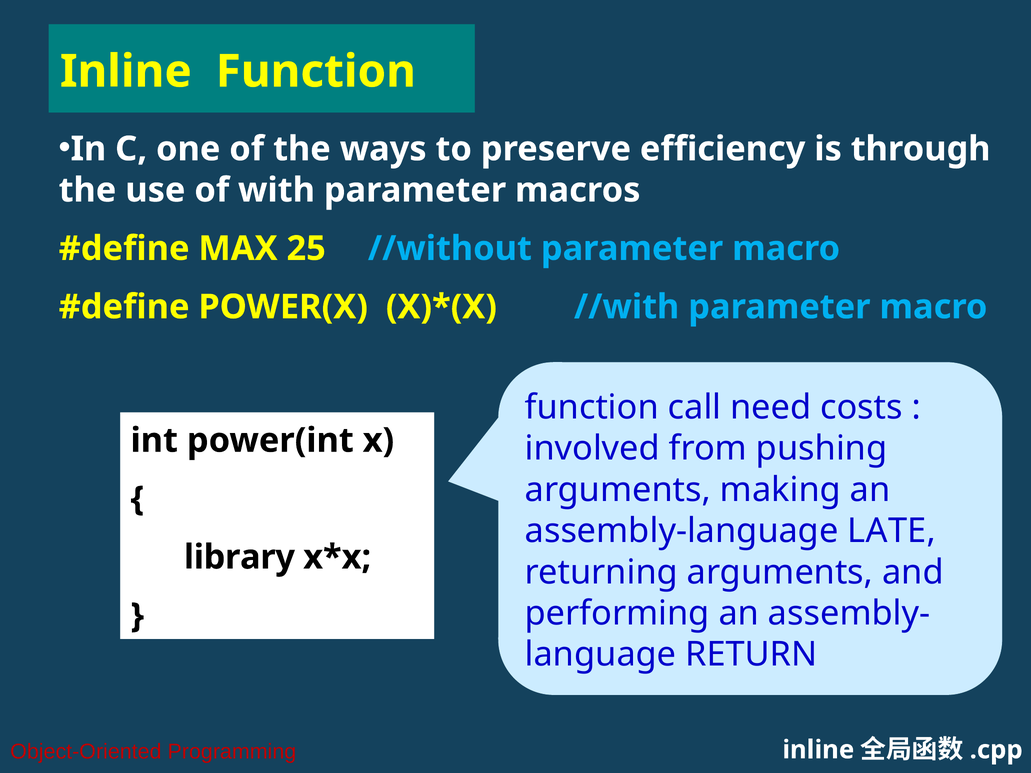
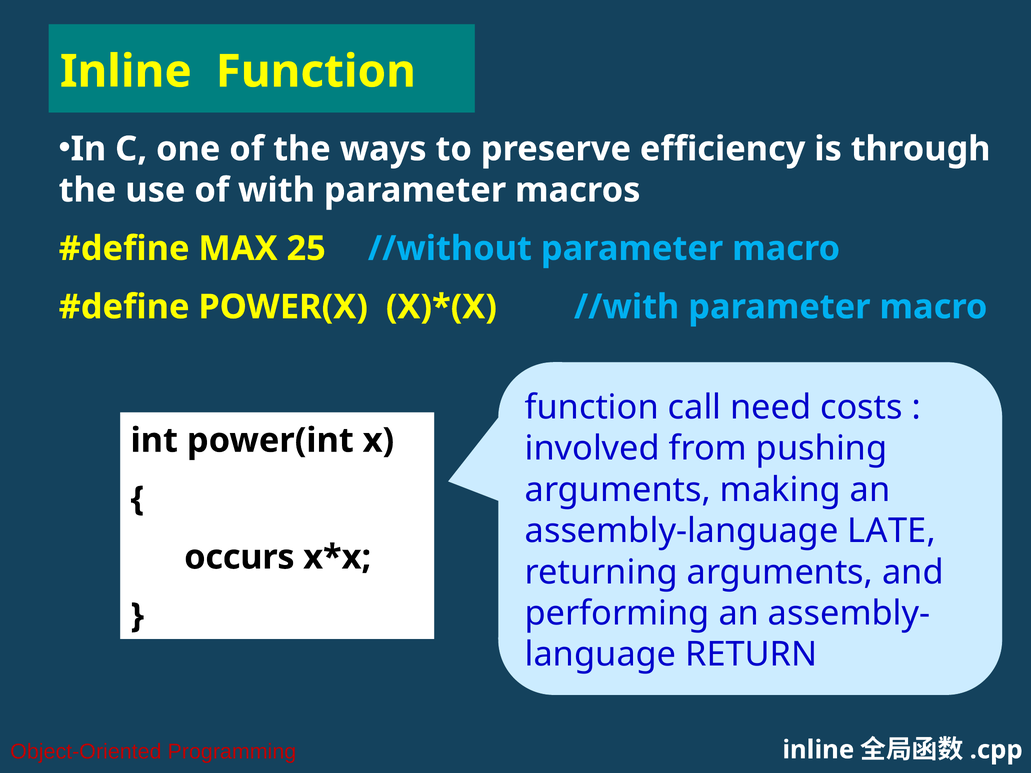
library: library -> occurs (239, 557)
